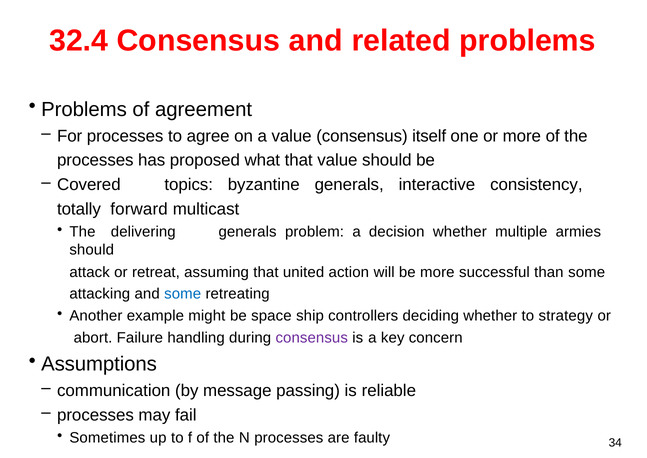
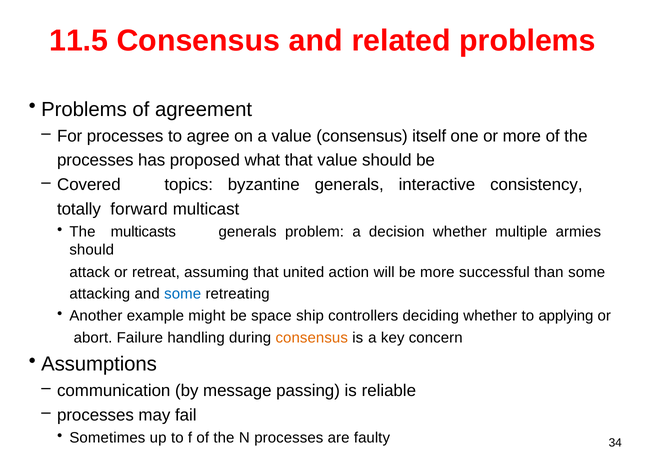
32.4: 32.4 -> 11.5 (79, 41)
delivering: delivering -> multicasts (143, 232)
strategy: strategy -> applying (566, 316)
consensus colour: purple -> orange (312, 338)
